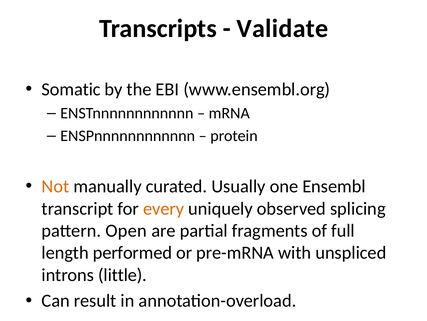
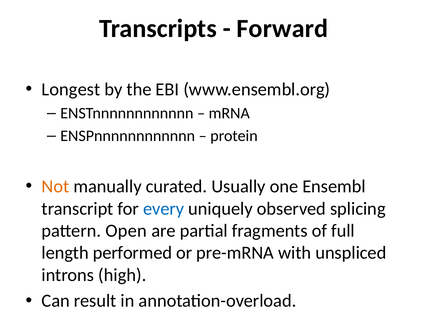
Validate: Validate -> Forward (282, 29)
Somatic: Somatic -> Longest (71, 89)
every colour: orange -> blue (164, 208)
little: little -> high (122, 274)
